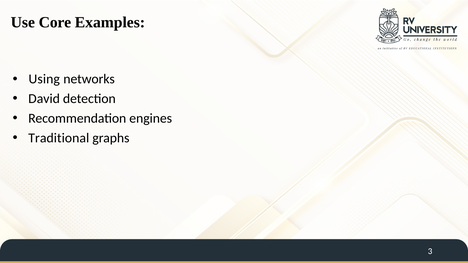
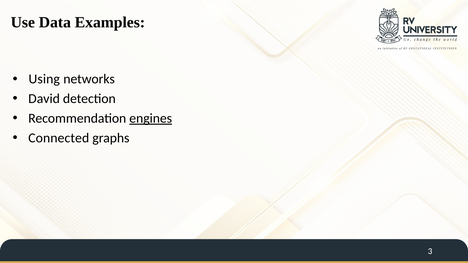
Core: Core -> Data (55, 23)
engines underline: none -> present (151, 118)
Traditional: Traditional -> Connected (59, 138)
